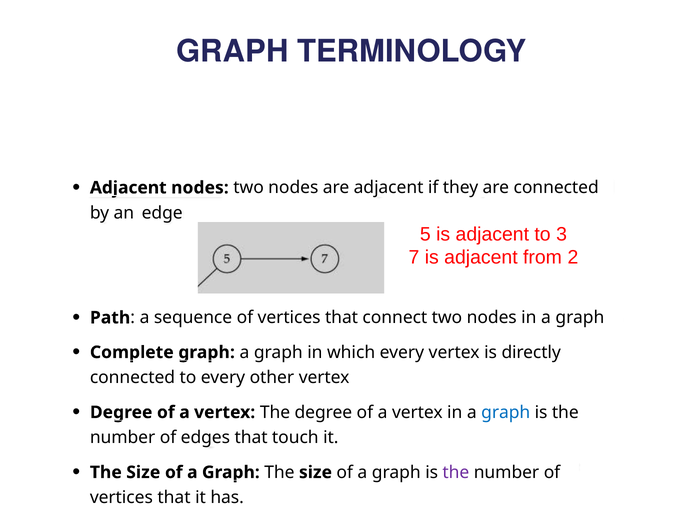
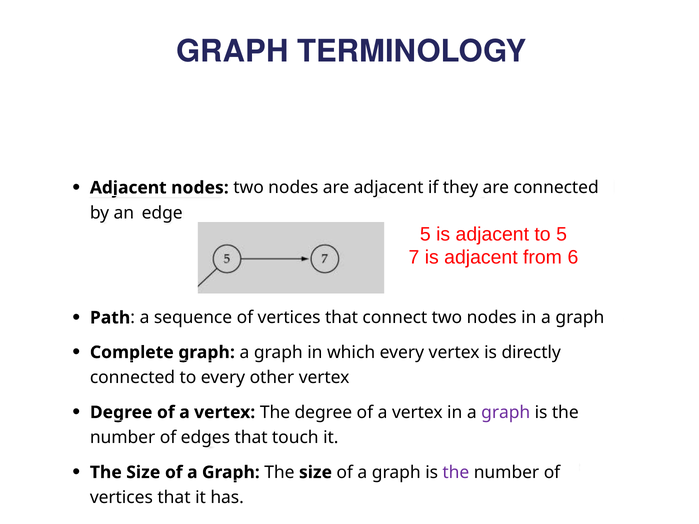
to 3: 3 -> 5 (562, 234)
from 2: 2 -> 6 (573, 258)
graph colour: blue -> purple (506, 413)
